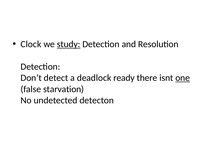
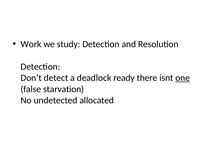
Clock: Clock -> Work (31, 44)
study underline: present -> none (69, 44)
detecton: detecton -> allocated (97, 101)
